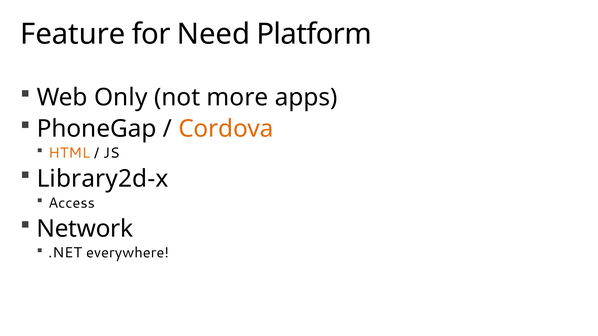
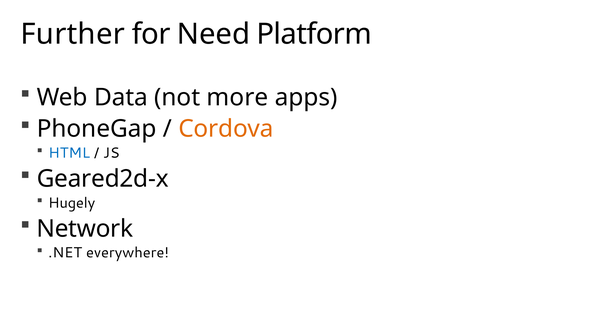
Feature: Feature -> Further (73, 34)
Only: Only -> Data (121, 98)
HTML colour: orange -> blue (69, 153)
Library2d-x: Library2d-x -> Geared2d-x (103, 179)
Access: Access -> Hugely (72, 203)
